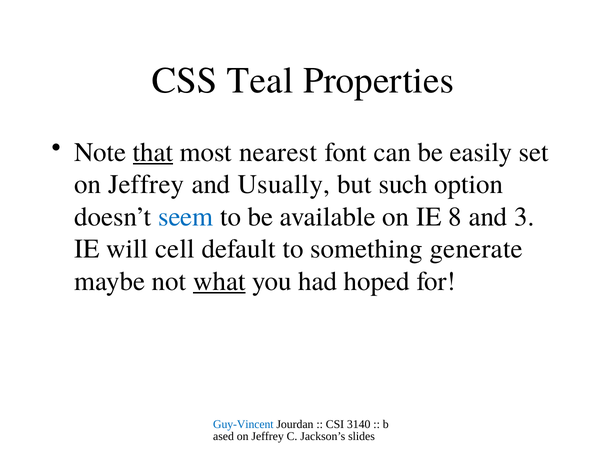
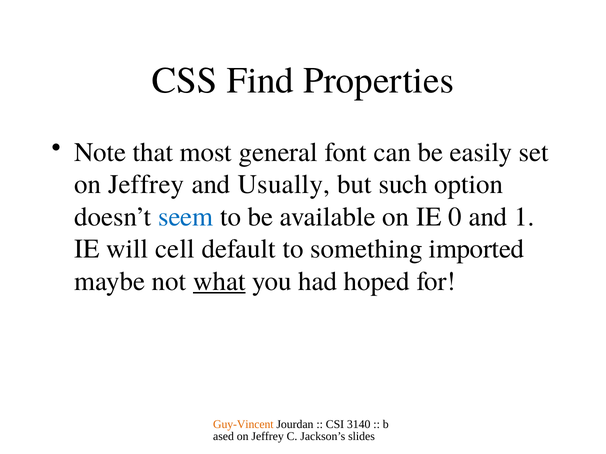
Teal: Teal -> Find (260, 81)
that underline: present -> none (153, 152)
nearest: nearest -> general (278, 152)
8: 8 -> 0 (455, 217)
3: 3 -> 1 (524, 217)
generate: generate -> imported (477, 249)
Guy-Vincent colour: blue -> orange (243, 425)
